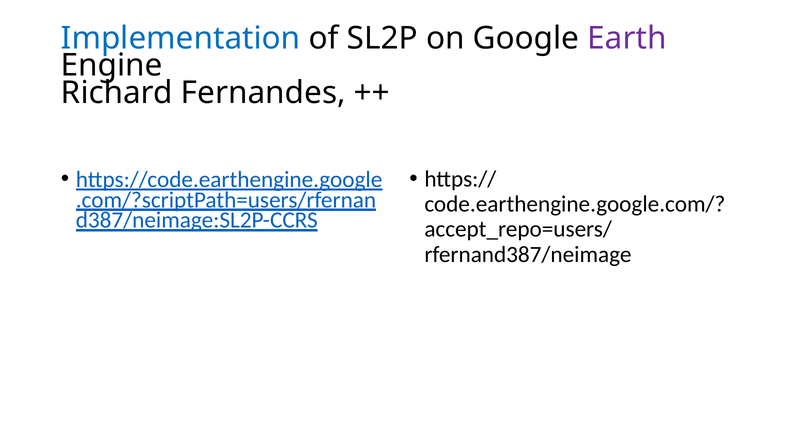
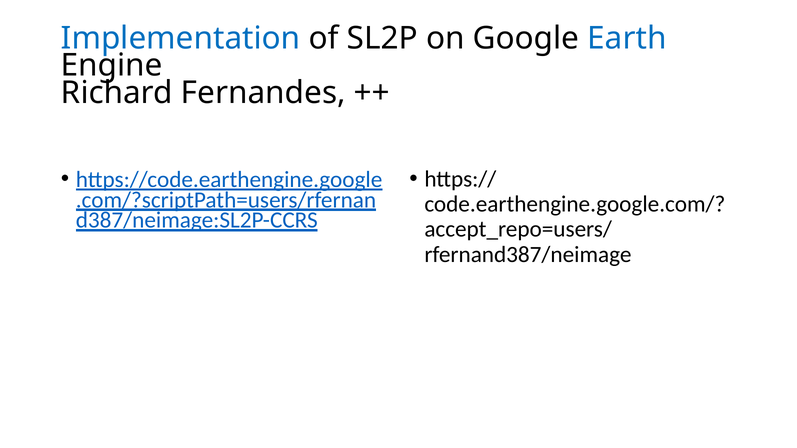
Earth colour: purple -> blue (627, 38)
